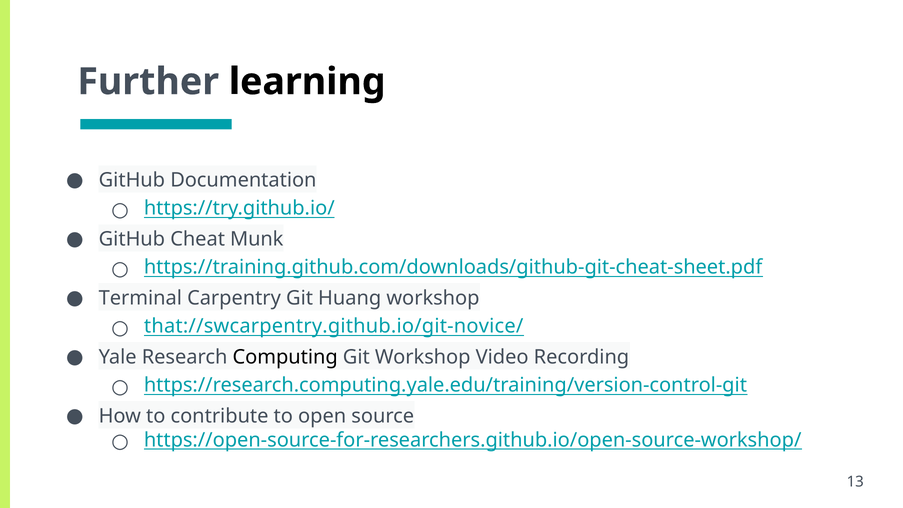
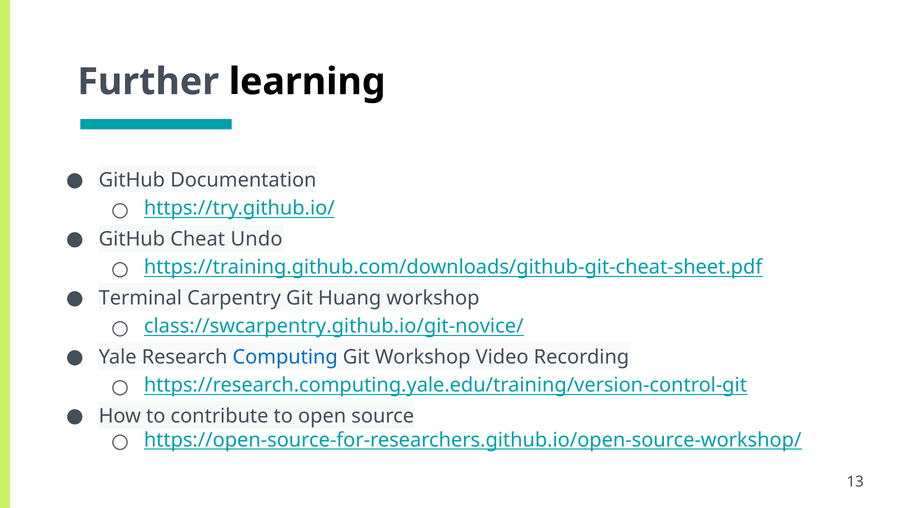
Munk: Munk -> Undo (257, 239)
that://swcarpentry.github.io/git-novice/: that://swcarpentry.github.io/git-novice/ -> class://swcarpentry.github.io/git-novice/ (334, 326)
Computing colour: black -> blue (285, 357)
